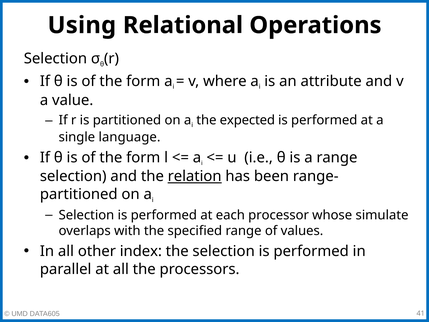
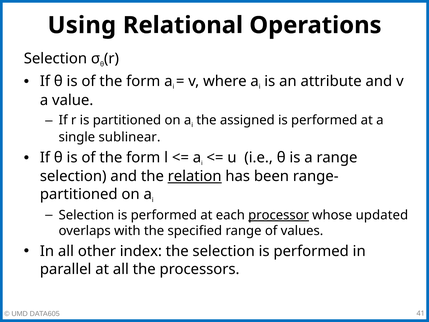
expected: expected -> assigned (247, 120)
language: language -> sublinear (129, 137)
processor underline: none -> present (279, 215)
simulate: simulate -> updated (382, 215)
